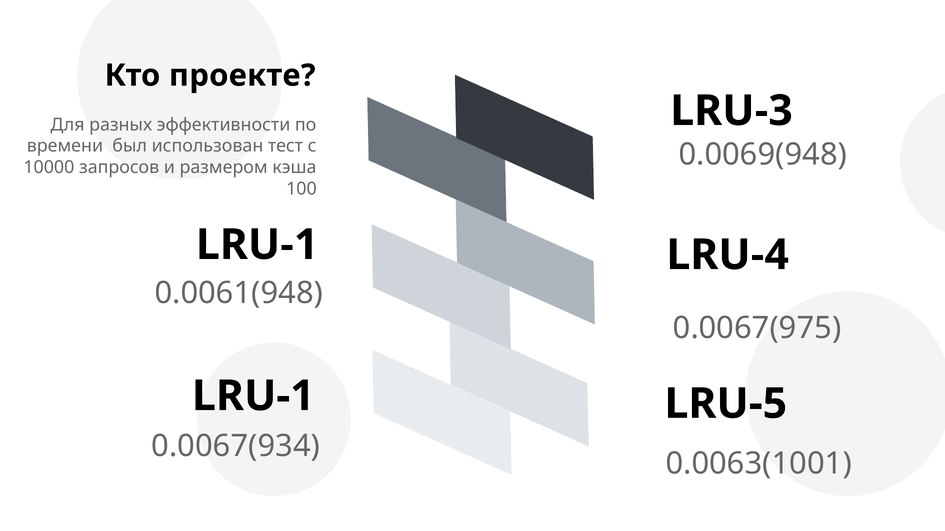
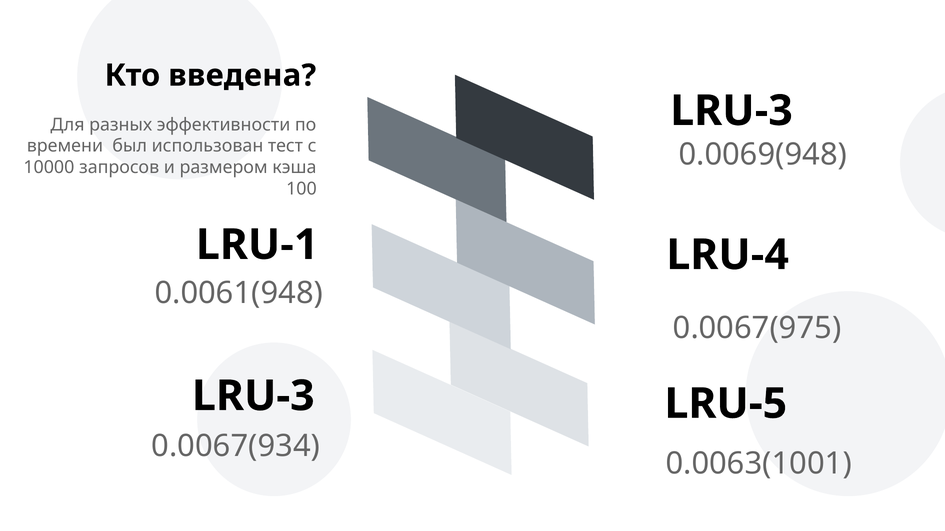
проекте: проекте -> введена (242, 76)
LRU-1: LRU-1 -> LRU-3 (253, 396)
